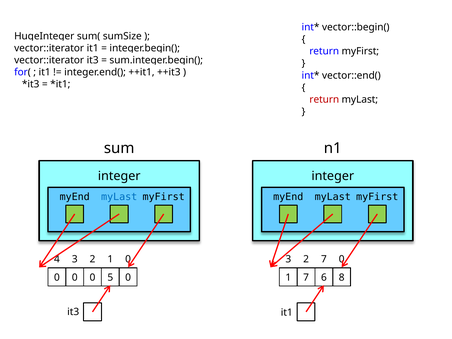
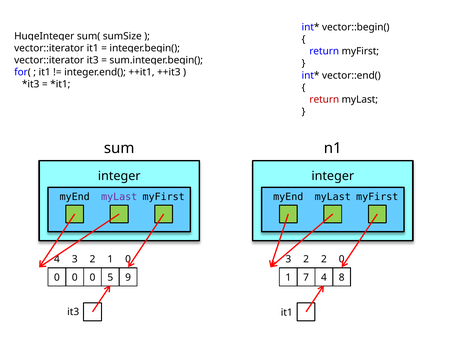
myLast colour: blue -> purple (119, 197)
2 7: 7 -> 2 (324, 259)
5 0: 0 -> 9 (128, 277)
7 6: 6 -> 4 (324, 277)
